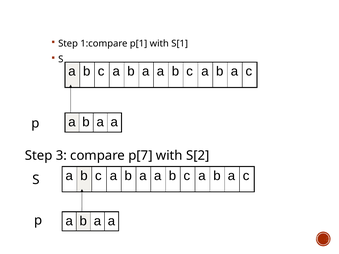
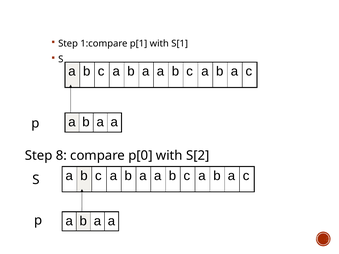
3: 3 -> 8 (61, 156)
p[7: p[7 -> p[0 (140, 156)
